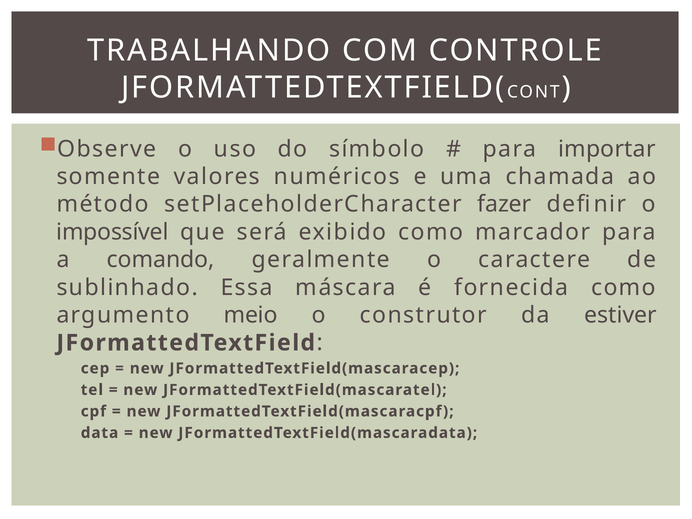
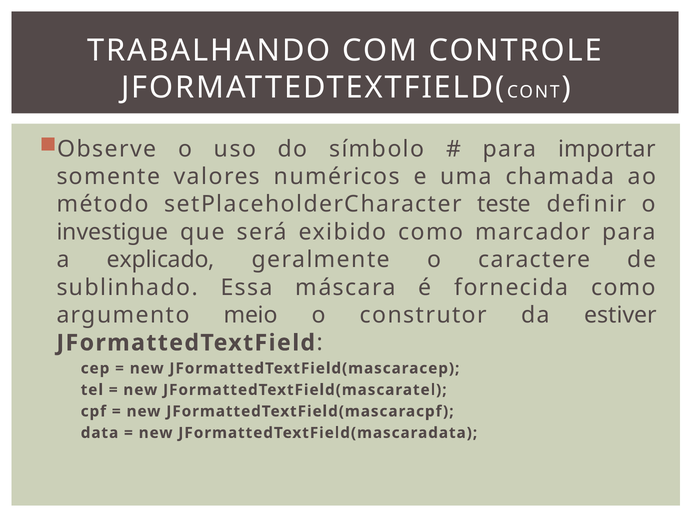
fazer: fazer -> teste (504, 204)
impossível: impossível -> investigue (112, 232)
comando: comando -> explicado (161, 260)
